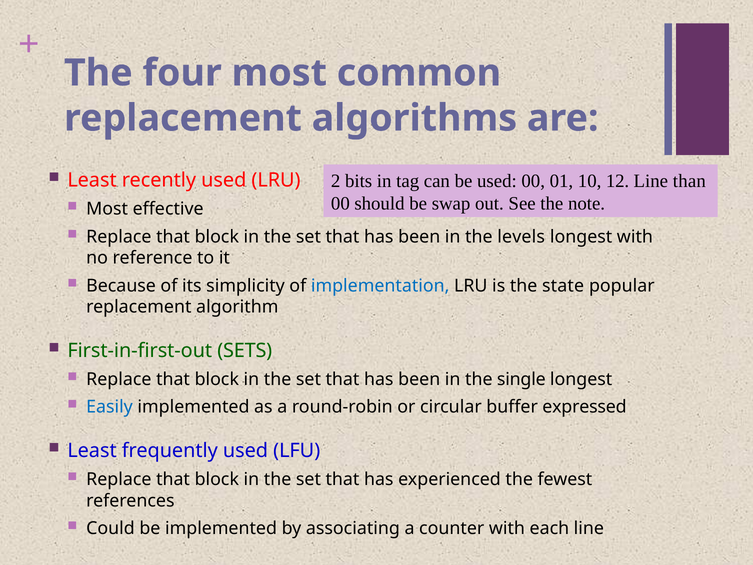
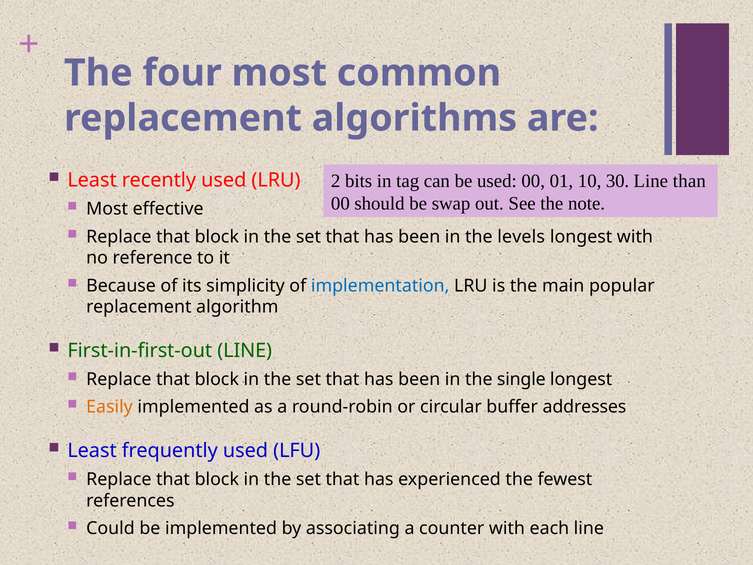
12: 12 -> 30 (618, 181)
state: state -> main (563, 286)
First-in-first-out SETS: SETS -> LINE (245, 351)
Easily colour: blue -> orange (110, 407)
expressed: expressed -> addresses (584, 407)
